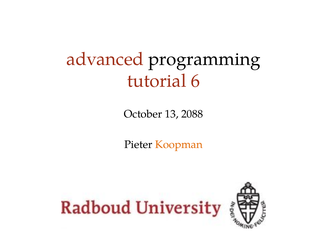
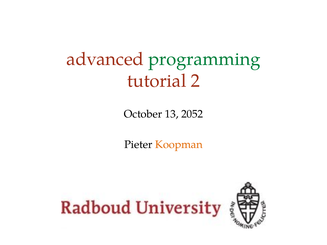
programming colour: black -> green (204, 59)
6: 6 -> 2 (195, 81)
2088: 2088 -> 2052 (192, 114)
